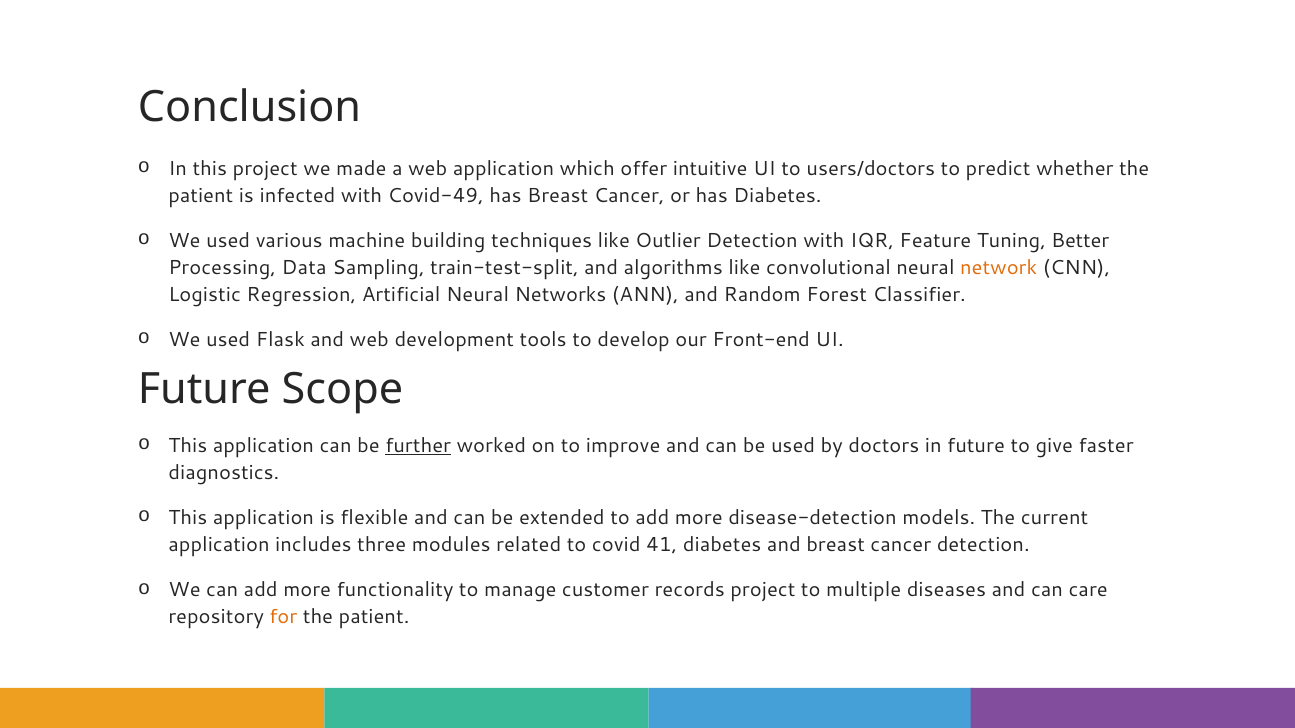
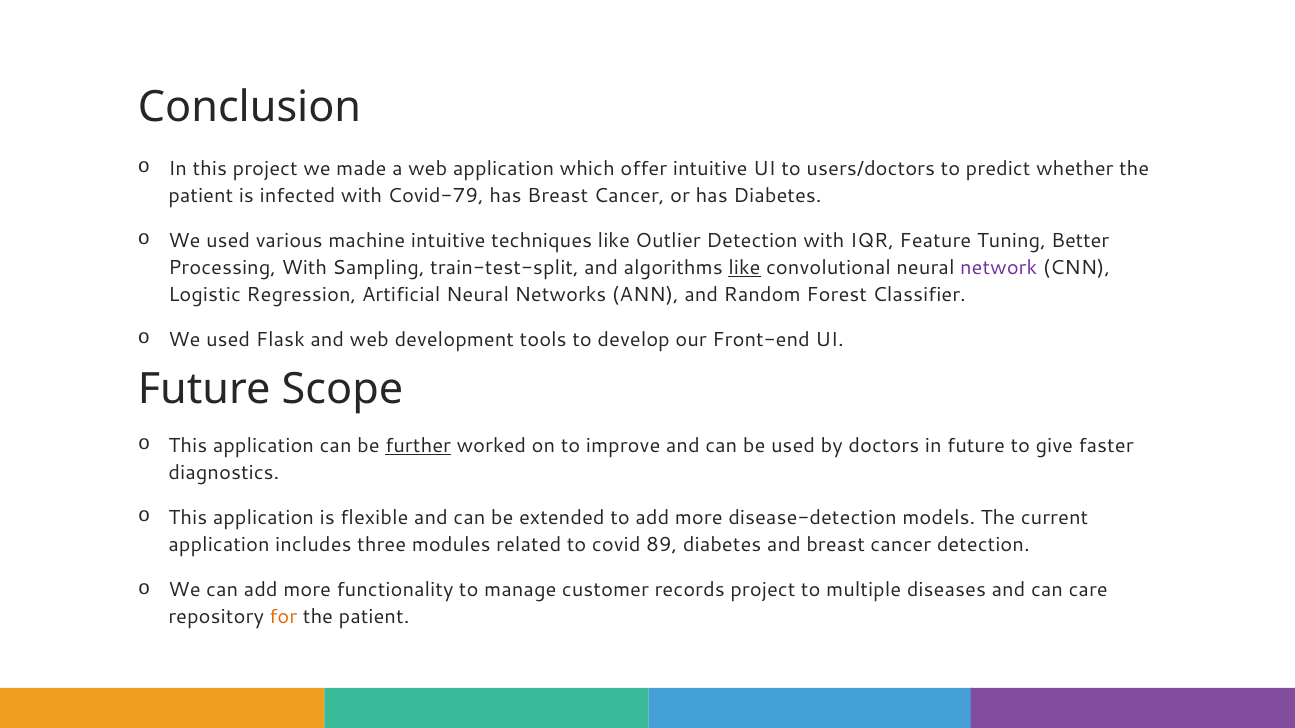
Covid-49: Covid-49 -> Covid-79 (436, 196)
machine building: building -> intuitive (448, 241)
Processing Data: Data -> With (304, 268)
like underline: none -> present (745, 268)
network colour: orange -> purple (999, 268)
41: 41 -> 89 (662, 545)
